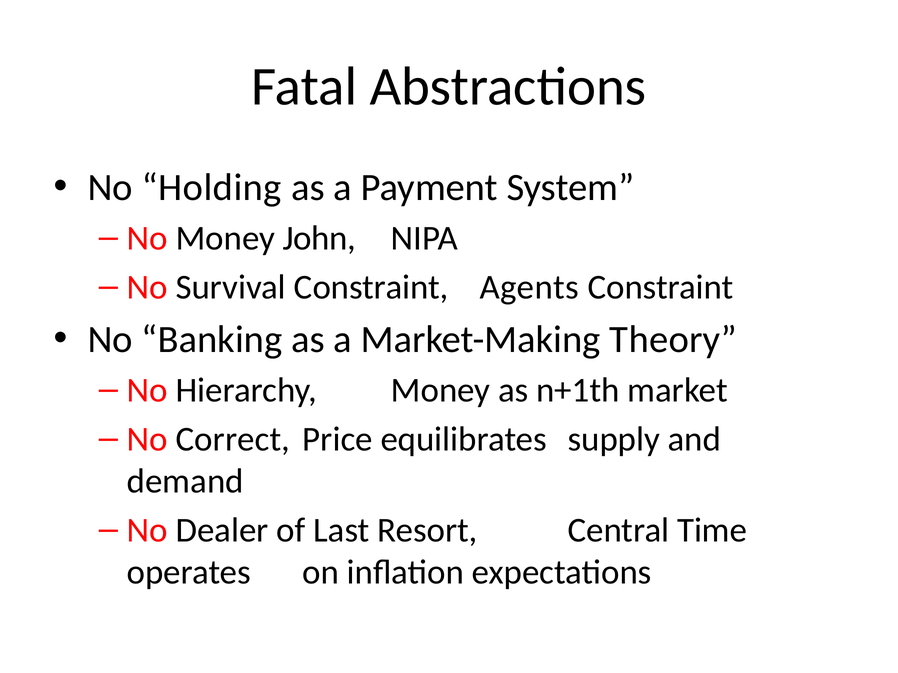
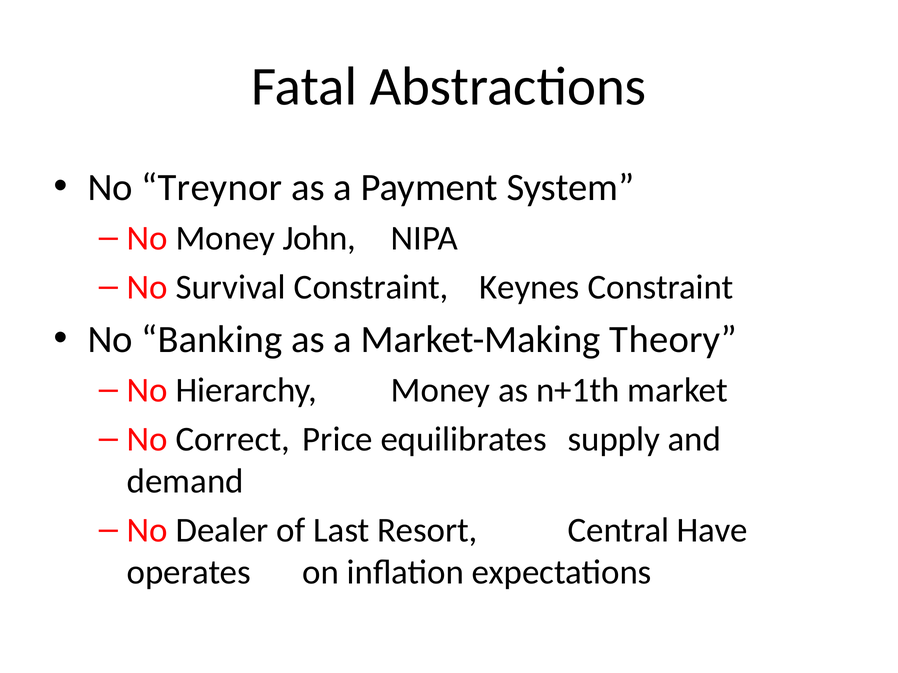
Holding: Holding -> Treynor (212, 188)
Agents: Agents -> Keynes (529, 287)
Time: Time -> Have (712, 531)
